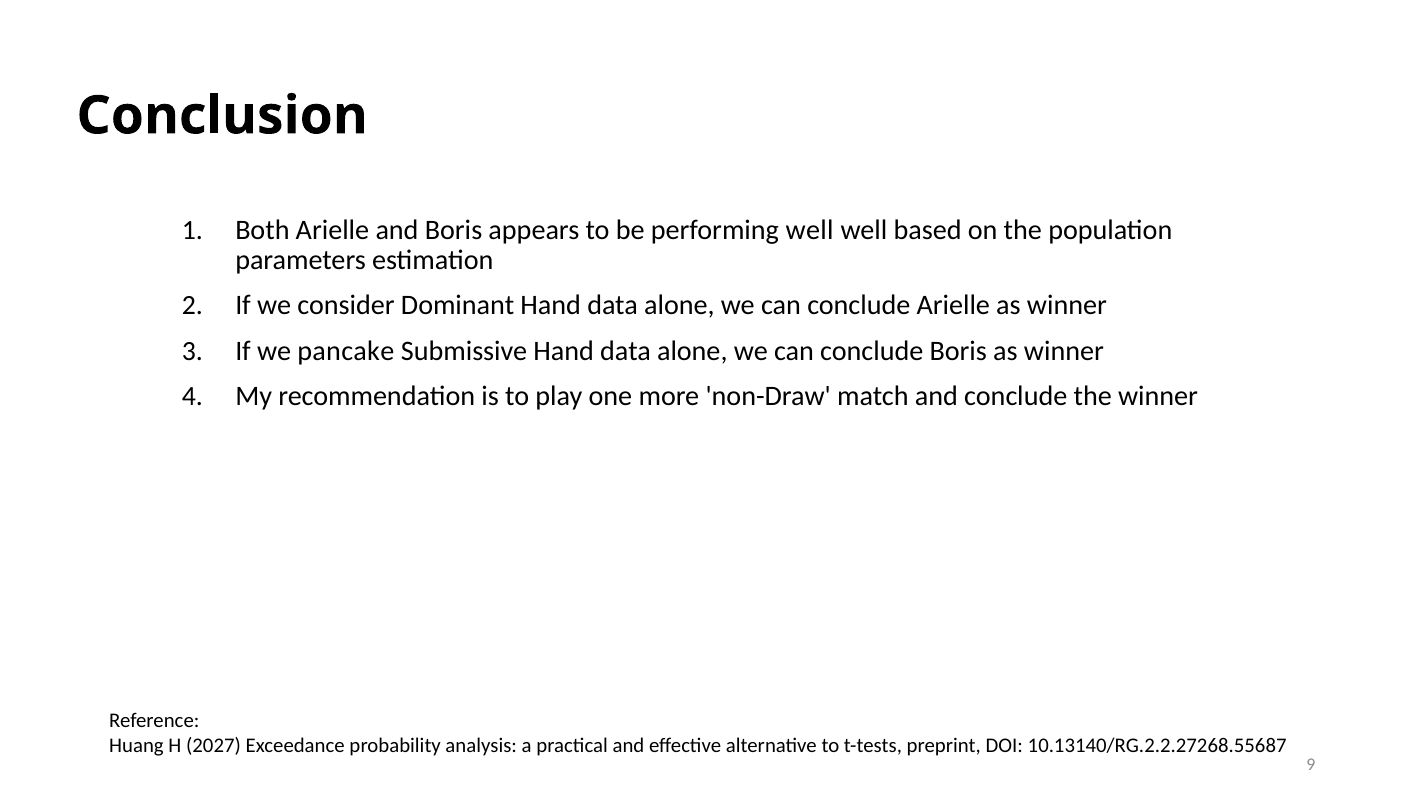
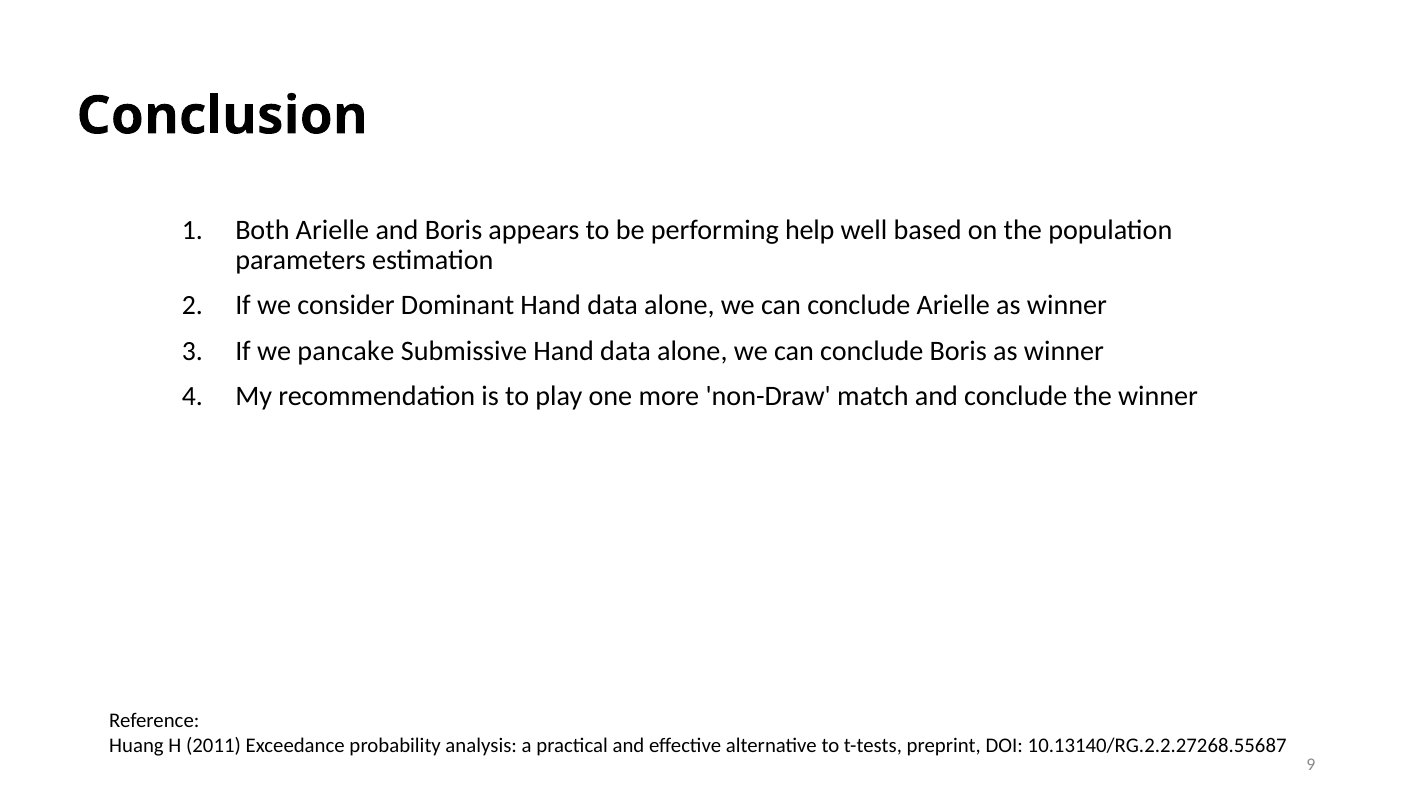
performing well: well -> help (810, 230)
2027: 2027 -> 2011 (213, 745)
